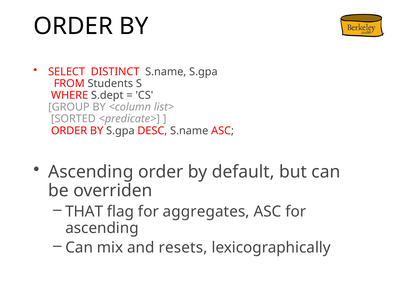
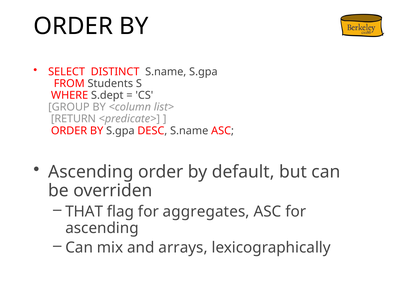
SORTED: SORTED -> RETURN (73, 119)
resets: resets -> arrays (183, 247)
